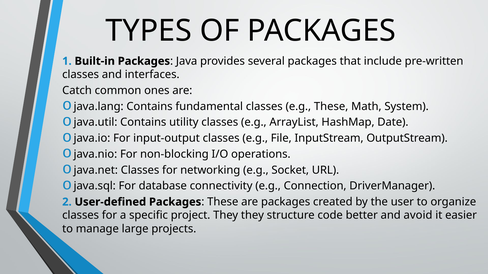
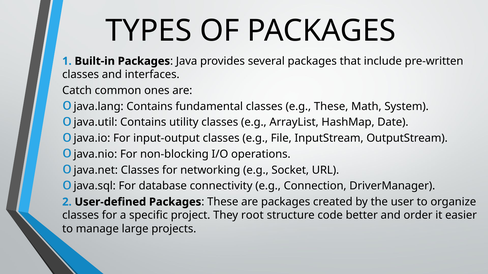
They they: they -> root (252, 216)
avoid: avoid -> order (418, 216)
